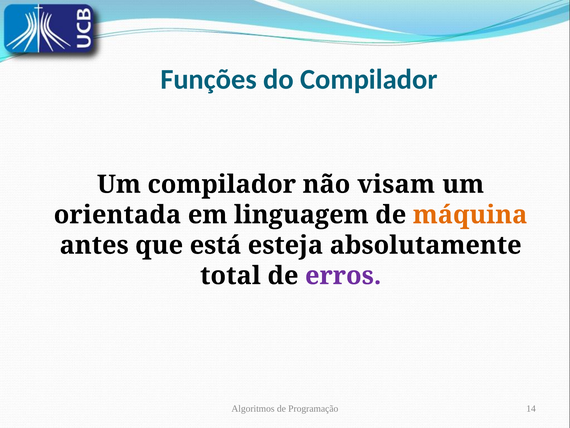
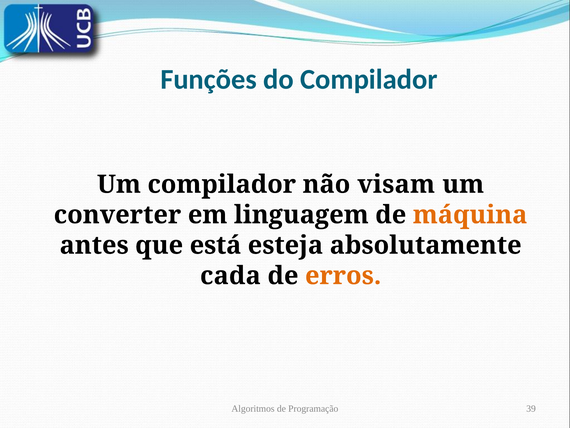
orientada: orientada -> converter (118, 215)
total: total -> cada (230, 275)
erros colour: purple -> orange (343, 275)
14: 14 -> 39 (531, 408)
